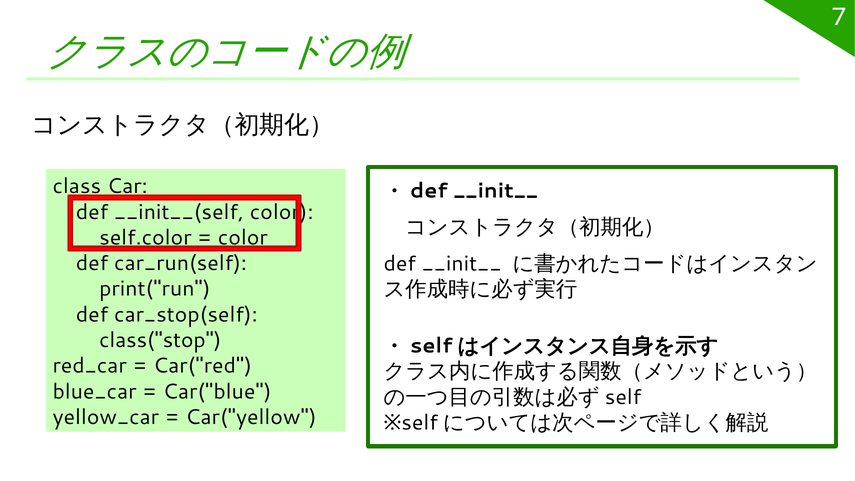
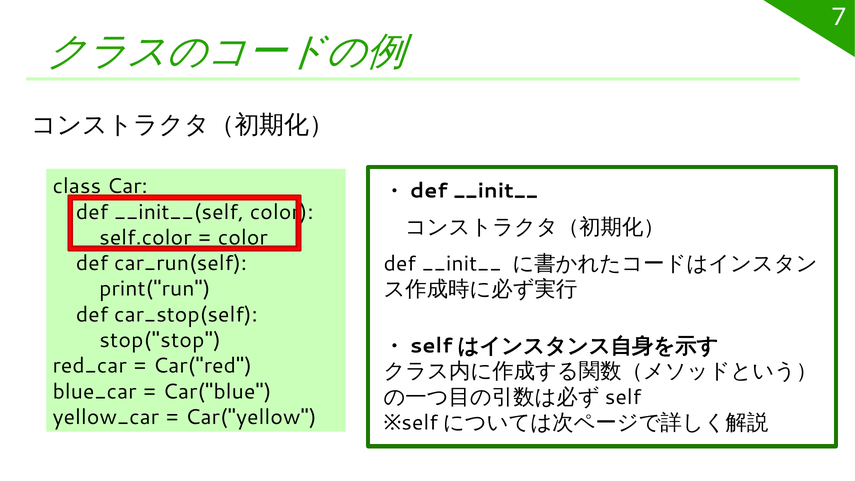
class("stop: class("stop -> stop("stop (160, 340)
